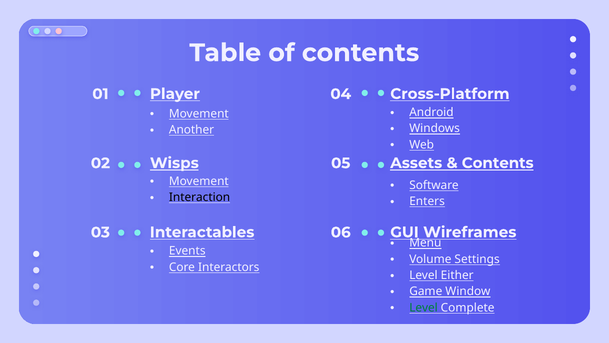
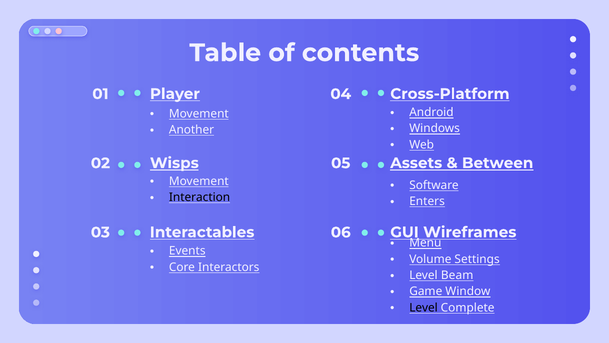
Contents: Contents -> Between (498, 163)
Either: Either -> Beam (457, 275)
Level colour: green -> black (423, 307)
